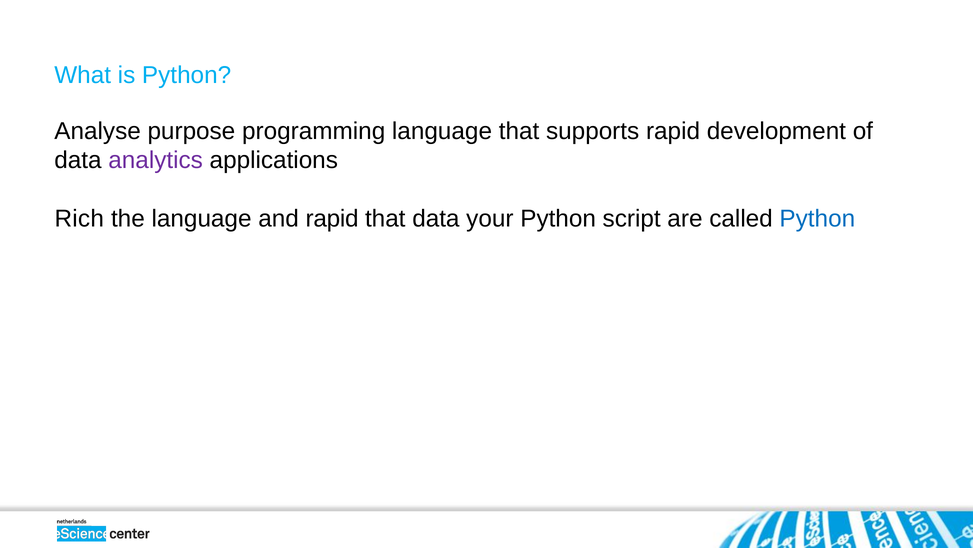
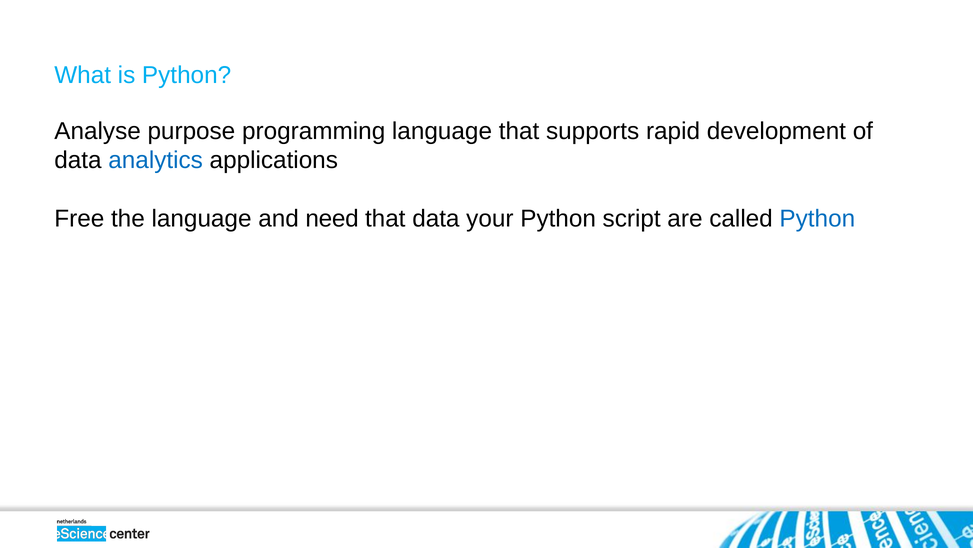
analytics colour: purple -> blue (156, 160)
Rich: Rich -> Free (79, 218)
and rapid: rapid -> need (332, 218)
